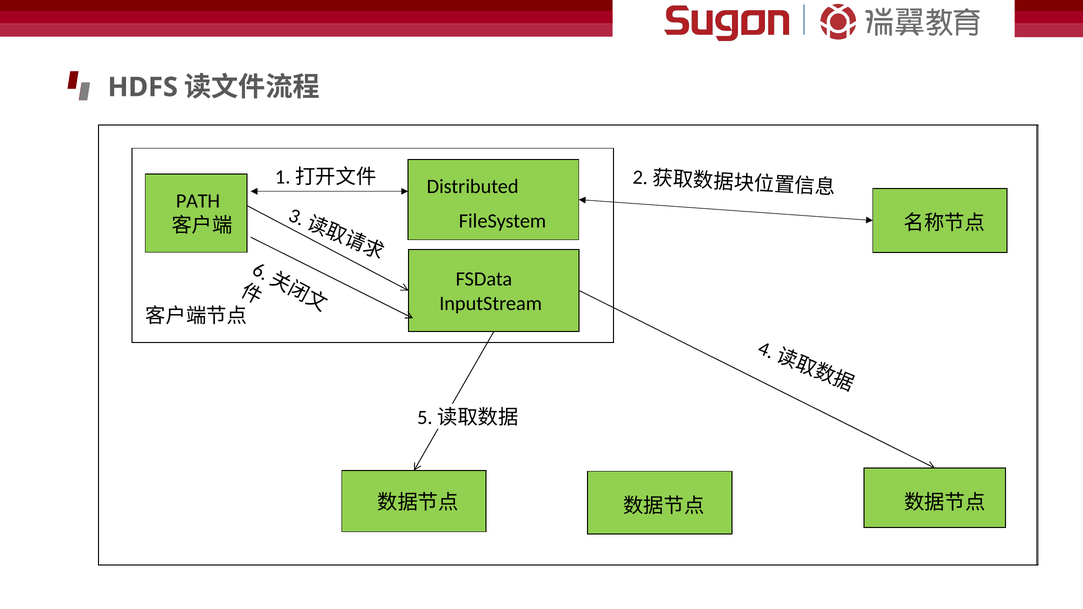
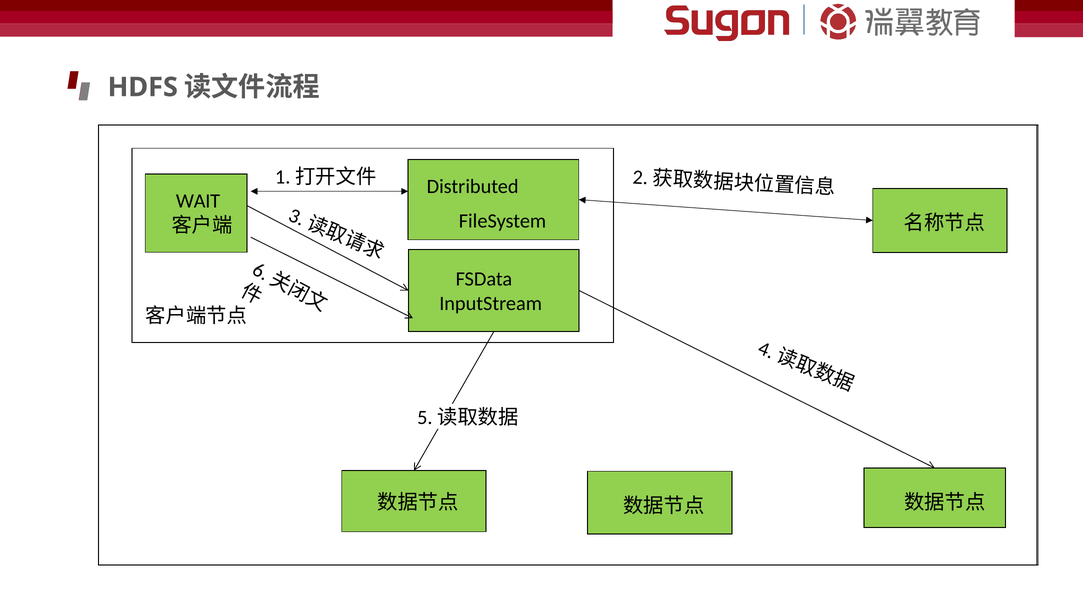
PATH: PATH -> WAIT (198, 201)
